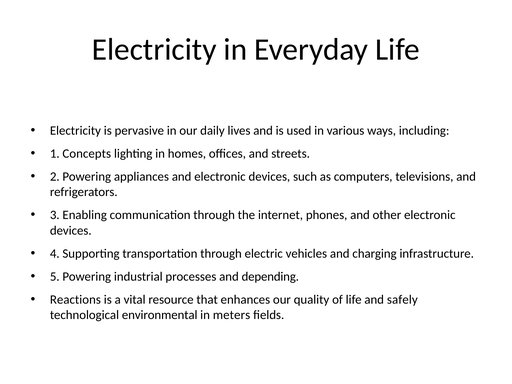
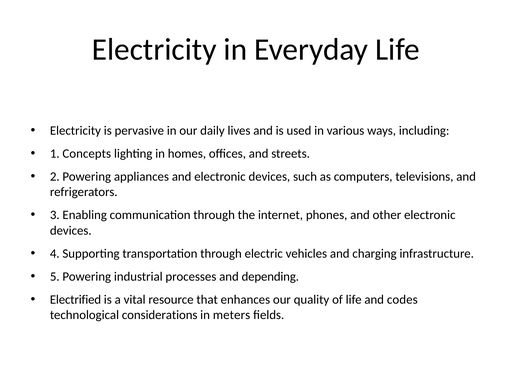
Reactions: Reactions -> Electrified (75, 300)
safely: safely -> codes (402, 300)
environmental: environmental -> considerations (160, 315)
